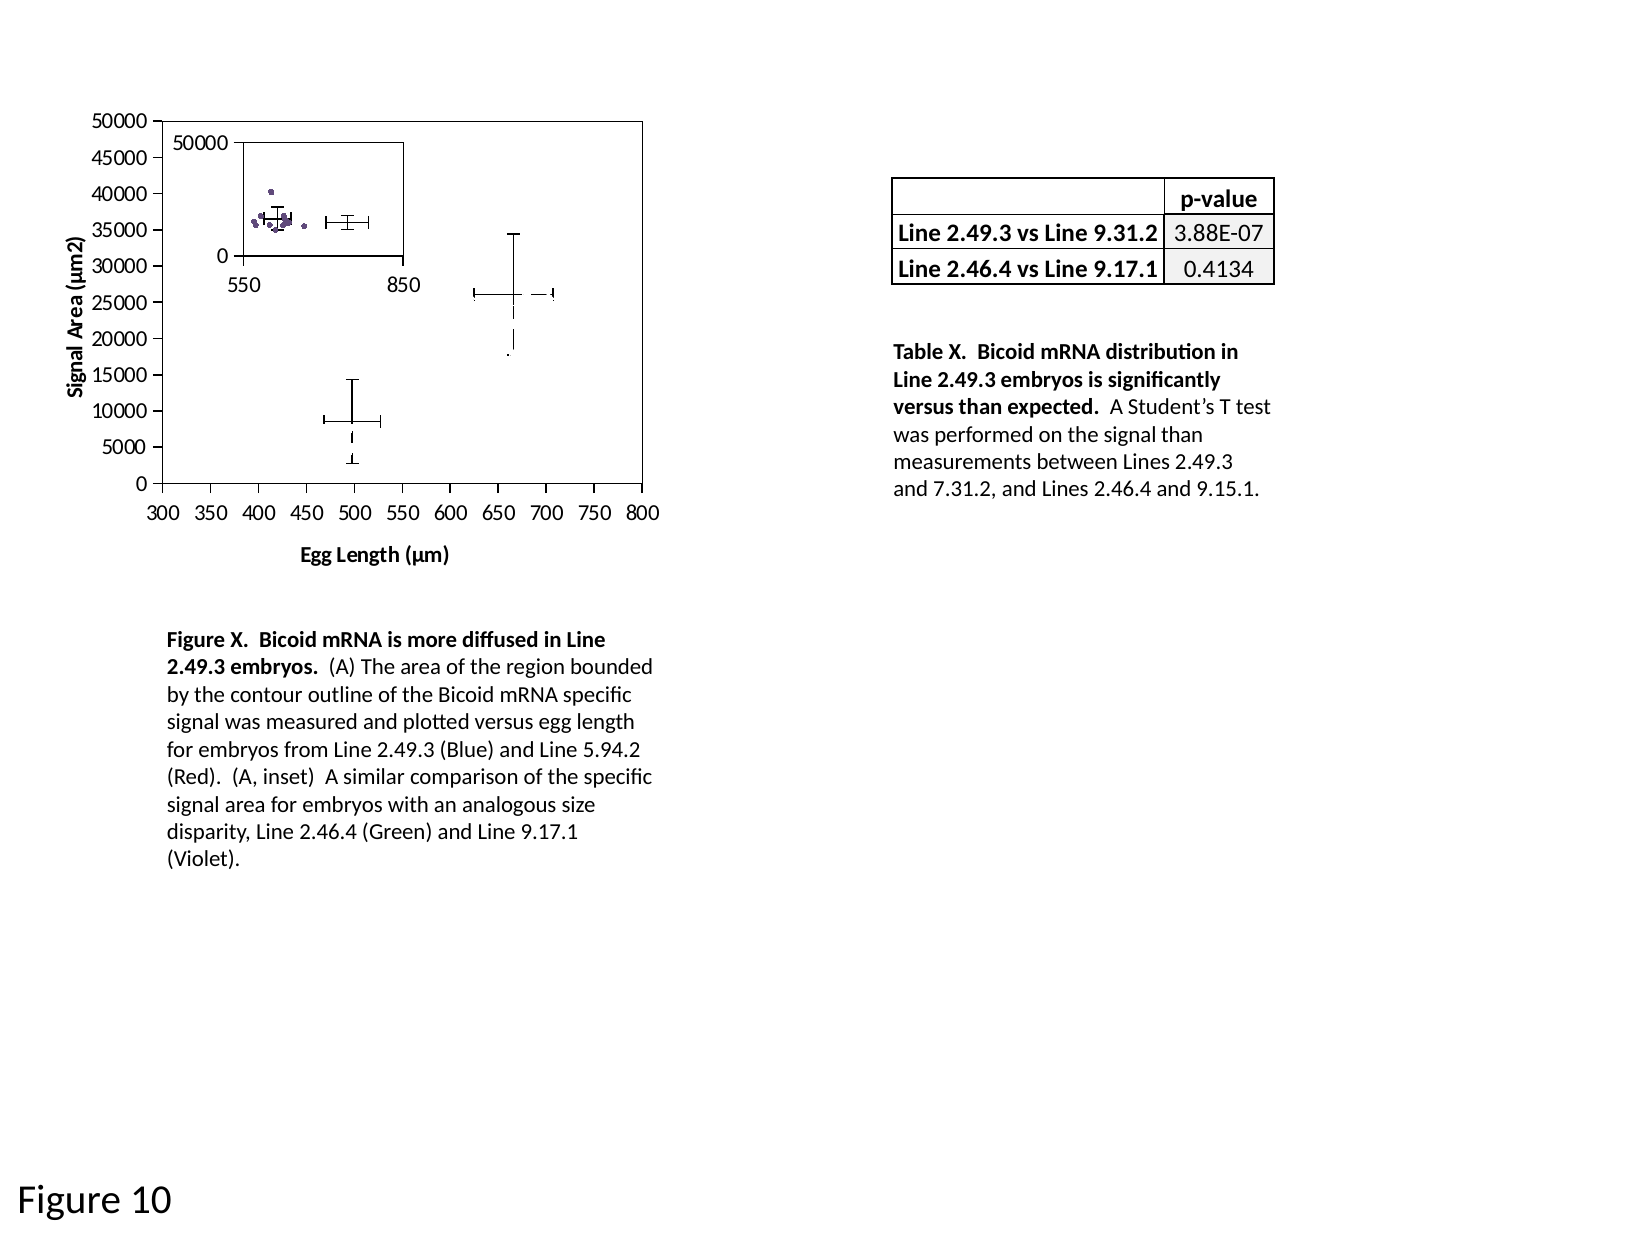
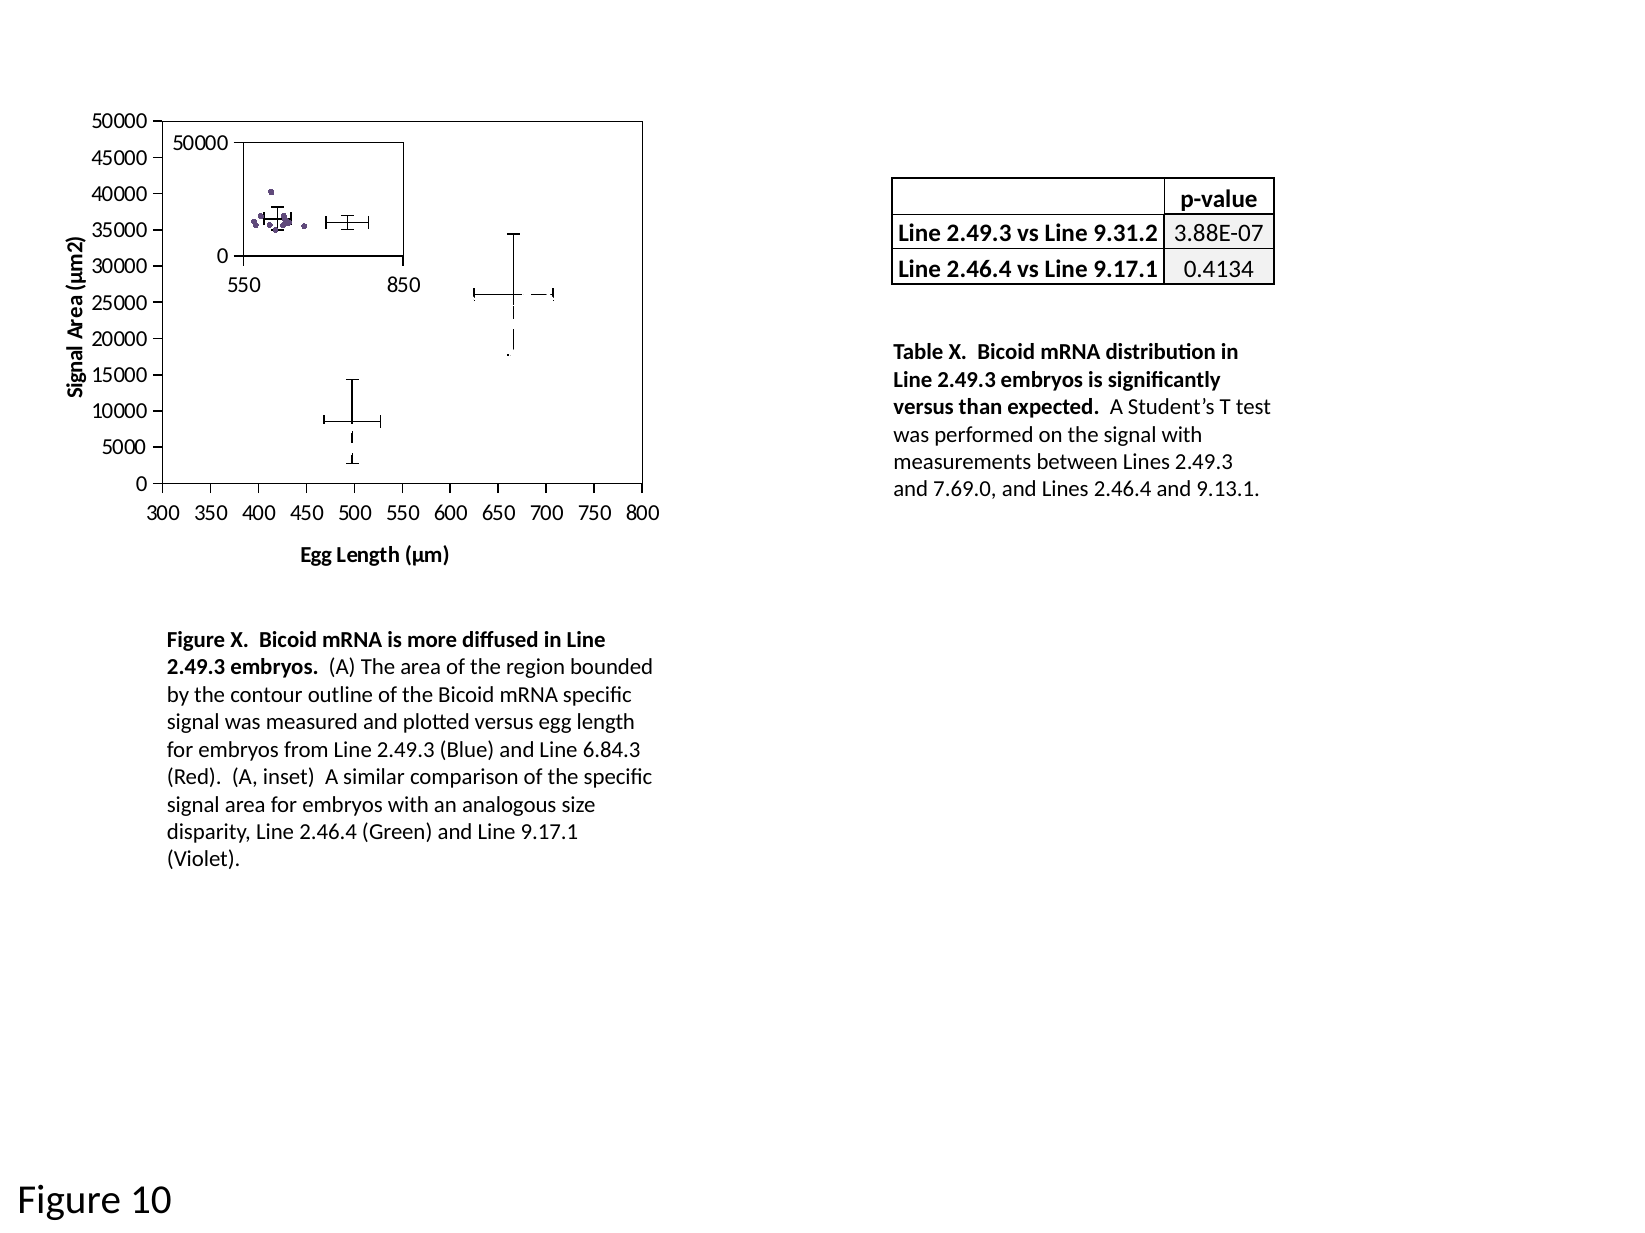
signal than: than -> with (1182, 435)
7.31.2: 7.31.2 -> 7.69.0 (965, 490)
9.15.1: 9.15.1 -> 9.13.1 (1228, 490)
5.94.2: 5.94.2 -> 6.84.3 (612, 750)
